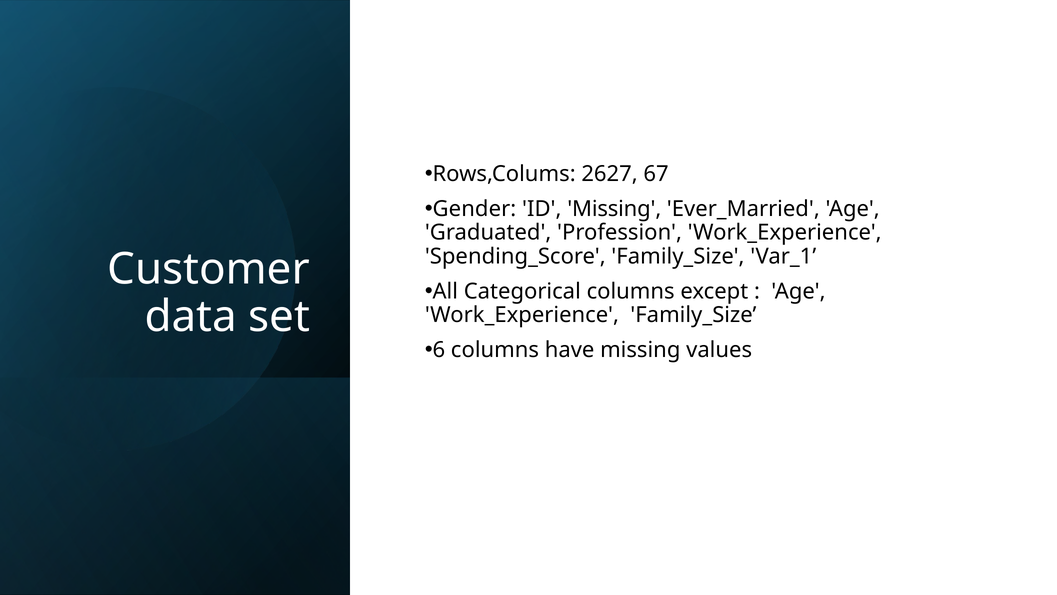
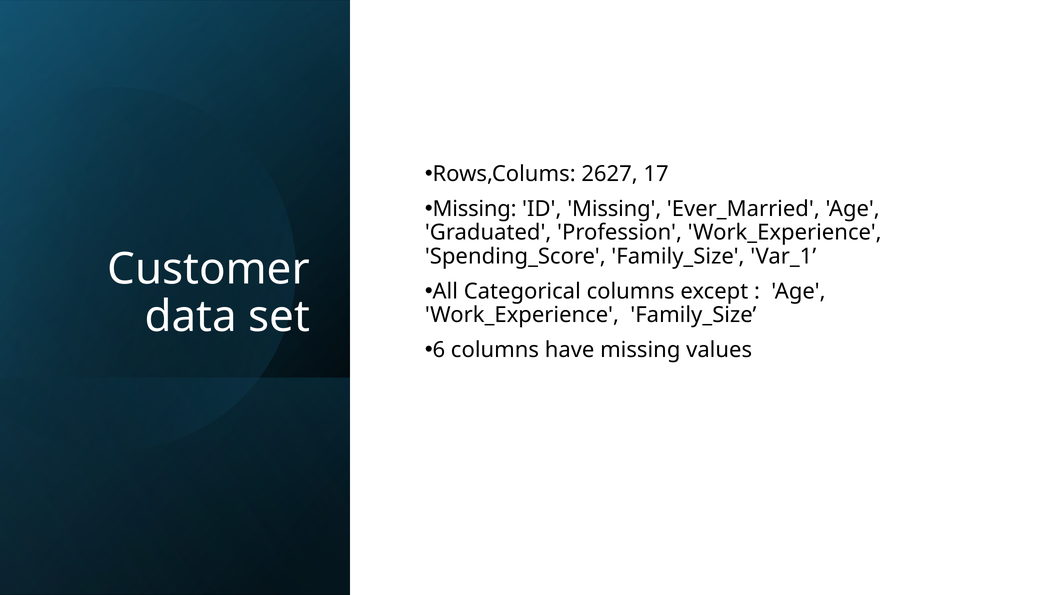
67: 67 -> 17 (656, 174)
Gender: Gender -> Missing (475, 209)
